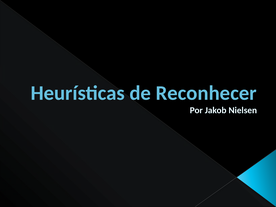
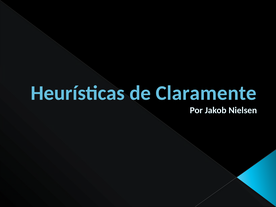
Reconhecer: Reconhecer -> Claramente (206, 93)
